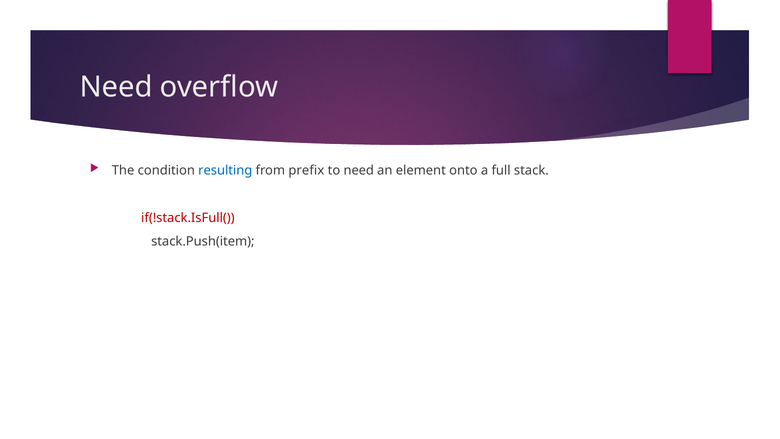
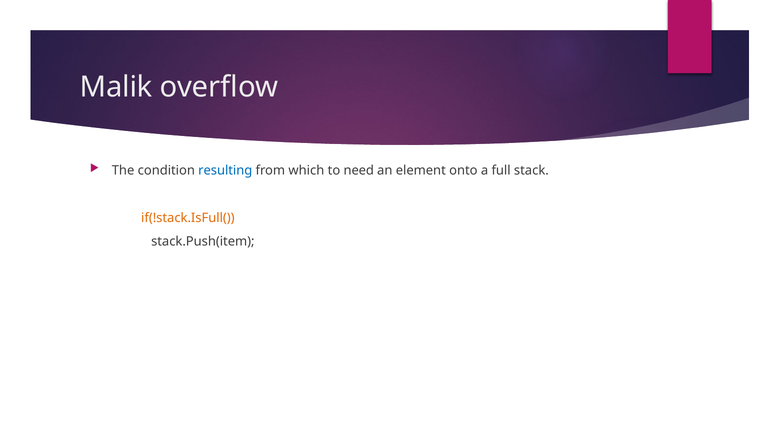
Need: Need -> Malik (116, 87)
prefix: prefix -> which (306, 170)
if(!stack.IsFull( colour: red -> orange (188, 218)
